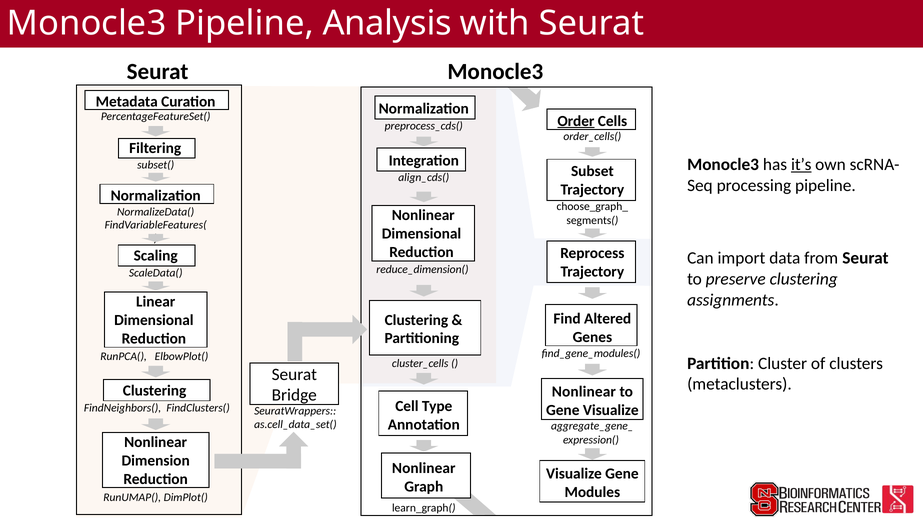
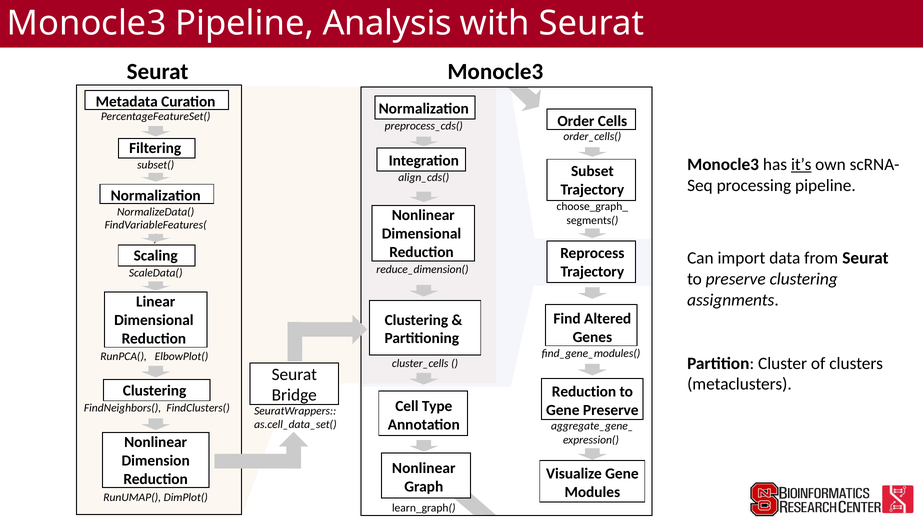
Order underline: present -> none (576, 121)
Nonlinear: Nonlinear -> Reduction (584, 392)
Gene Visualize: Visualize -> Preserve (611, 410)
